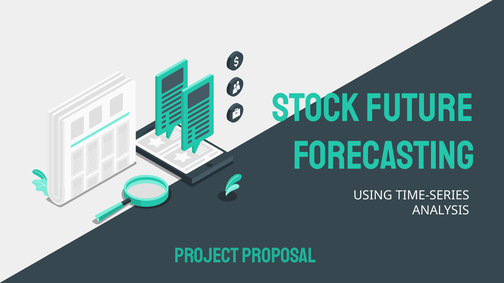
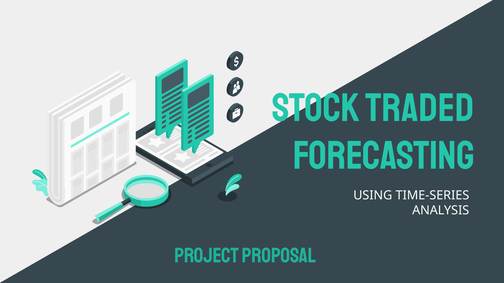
FUTURE: FUTURE -> TRADED (420, 108)
